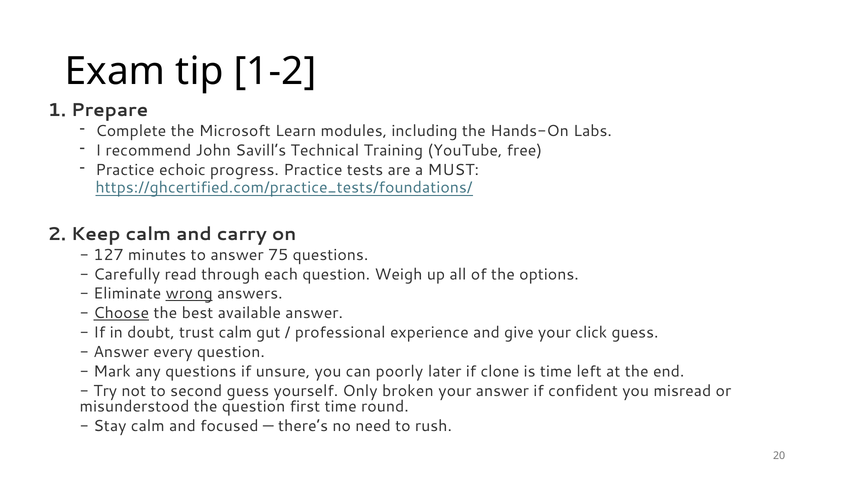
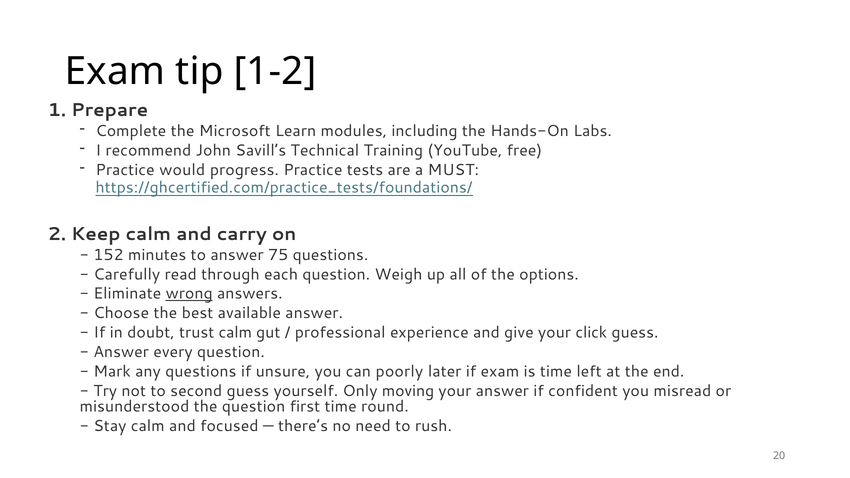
echoic: echoic -> would (182, 170)
127: 127 -> 152 (108, 255)
Choose underline: present -> none (121, 313)
if clone: clone -> exam (500, 372)
broken: broken -> moving (408, 391)
